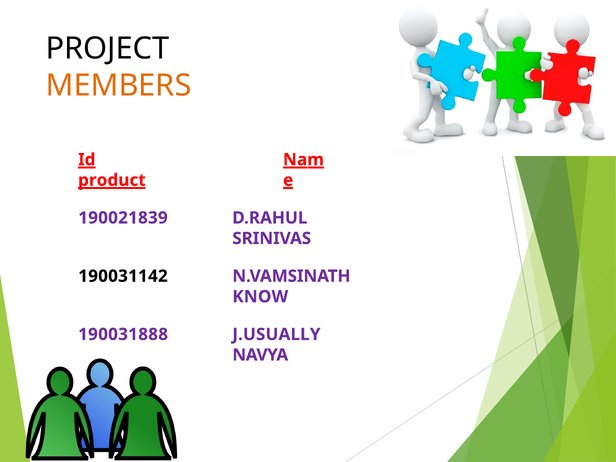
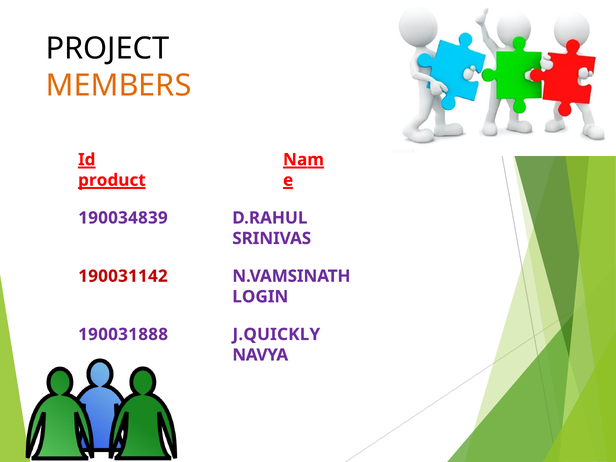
190021839: 190021839 -> 190034839 (123, 218)
190031142 colour: black -> red (123, 276)
KNOW: KNOW -> LOGIN (260, 297)
J.USUALLY: J.USUALLY -> J.QUICKLY (276, 334)
